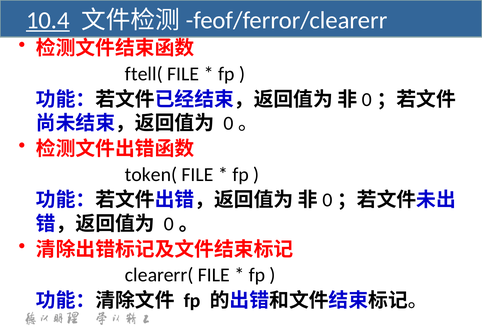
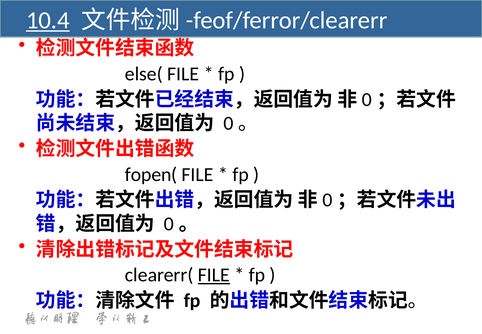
ftell(: ftell( -> else( (144, 74)
token(: token( -> fopen( (151, 174)
FILE underline: none -> present (214, 275)
